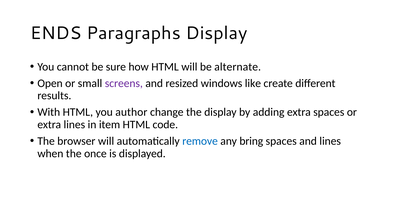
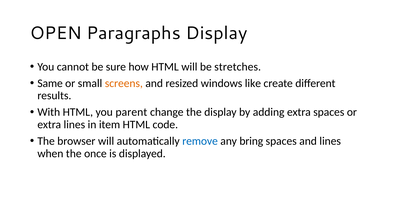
ENDS: ENDS -> OPEN (56, 33)
alternate: alternate -> stretches (238, 67)
Open: Open -> Same (50, 83)
screens colour: purple -> orange (124, 83)
author: author -> parent (131, 112)
